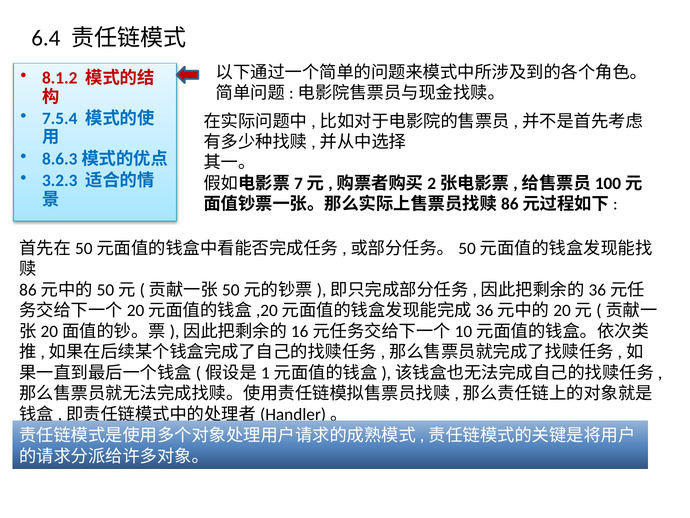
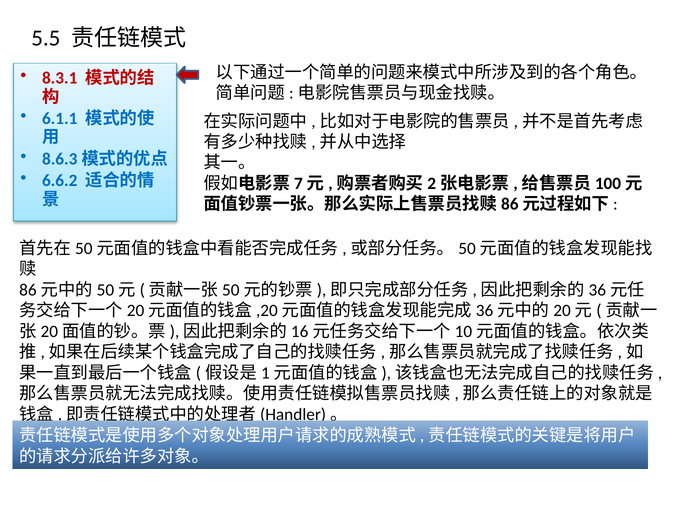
6.4: 6.4 -> 5.5 (46, 38)
8.1.2: 8.1.2 -> 8.3.1 (60, 78)
7.5.4: 7.5.4 -> 6.1.1 (60, 119)
3.2.3: 3.2.3 -> 6.6.2 (60, 181)
